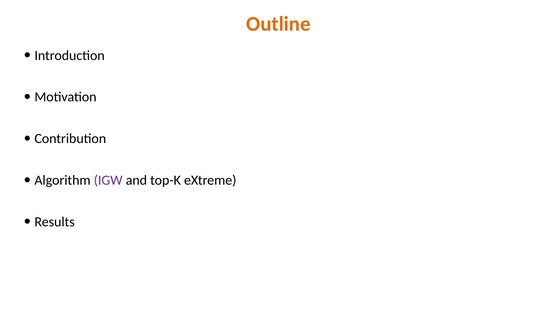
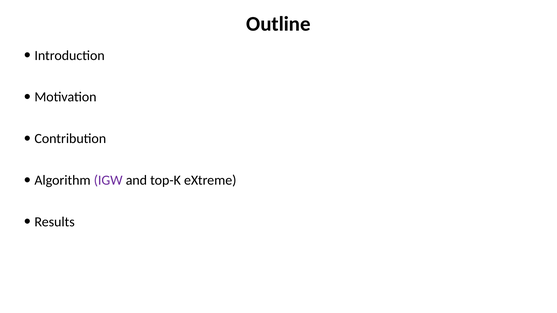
Outline colour: orange -> black (278, 24)
